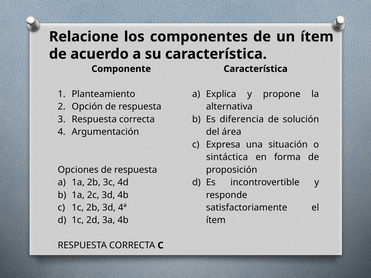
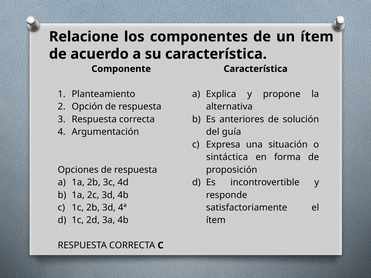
diferencia: diferencia -> anteriores (242, 119)
área: área -> guía (232, 132)
